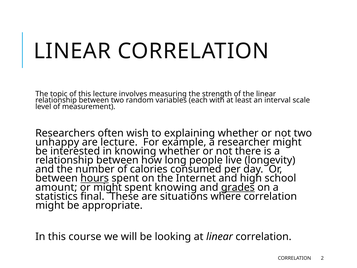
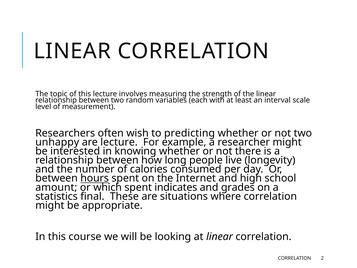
explaining: explaining -> predicting (190, 133)
or might: might -> which (108, 187)
spent knowing: knowing -> indicates (176, 187)
grades underline: present -> none (238, 187)
